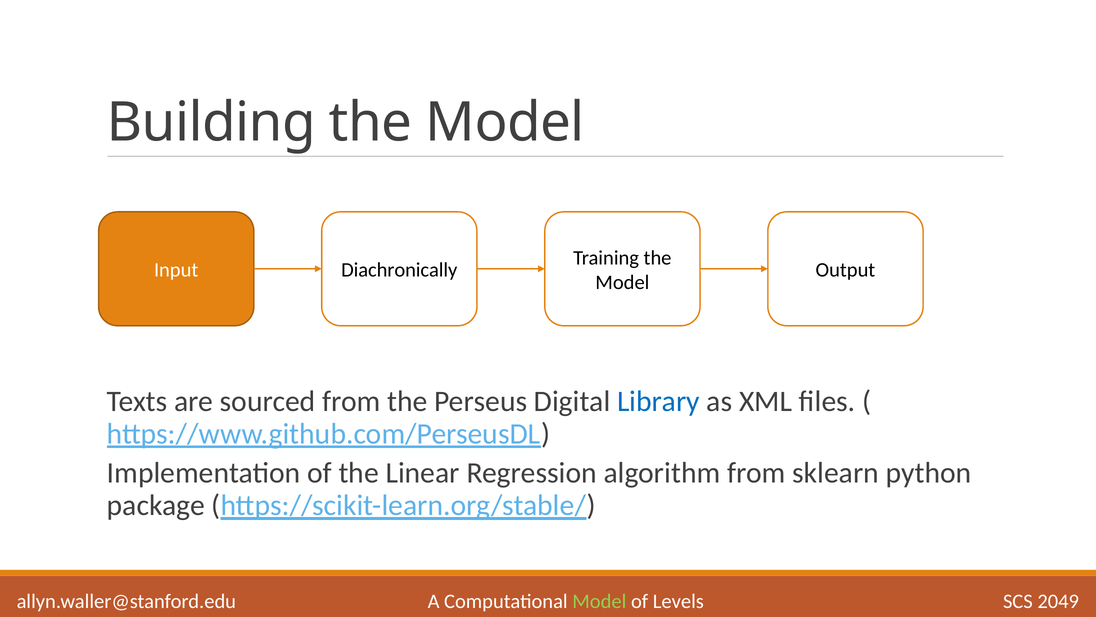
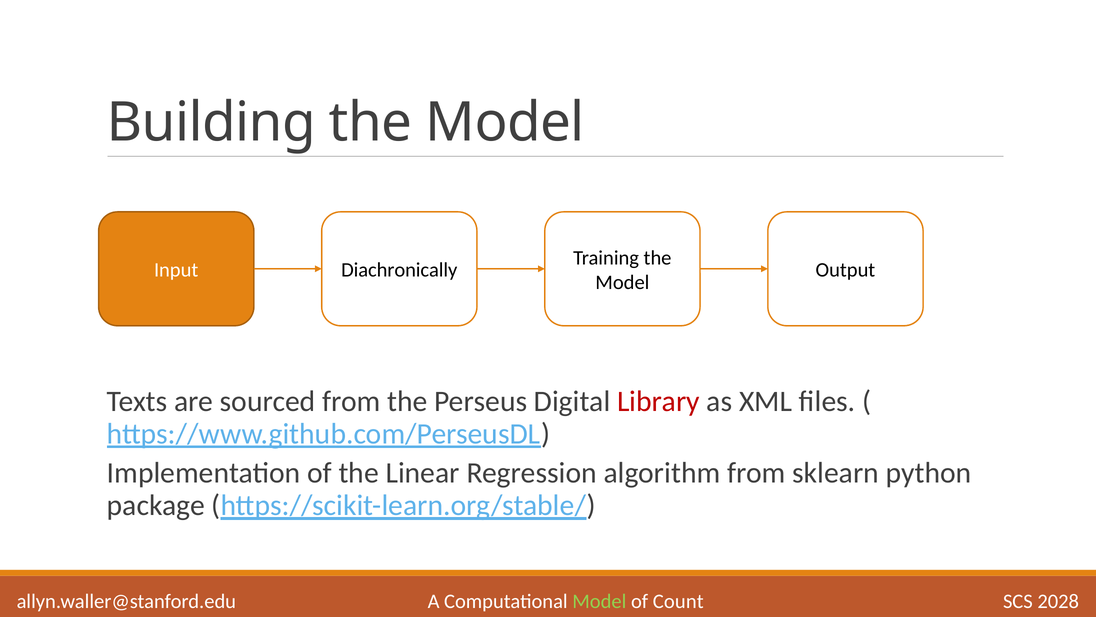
Library colour: blue -> red (658, 401)
Levels: Levels -> Count (678, 601)
2049: 2049 -> 2028 (1058, 601)
